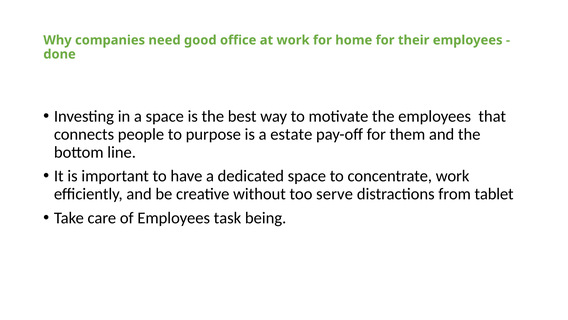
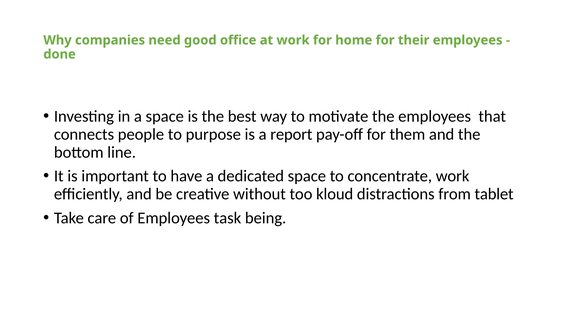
estate: estate -> report (291, 134)
serve: serve -> kloud (335, 194)
